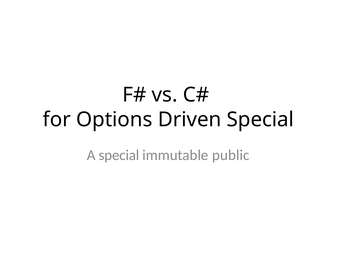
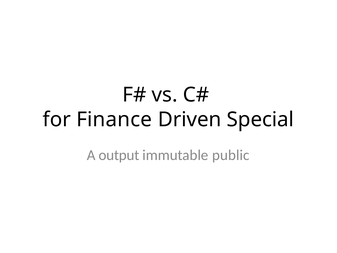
Options: Options -> Finance (114, 119)
A special: special -> output (119, 155)
